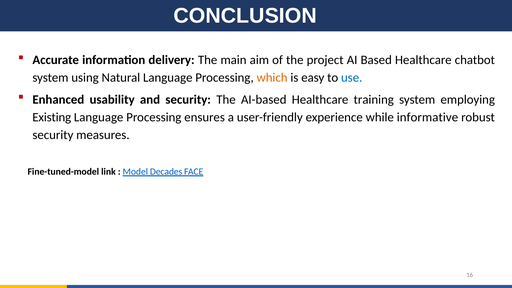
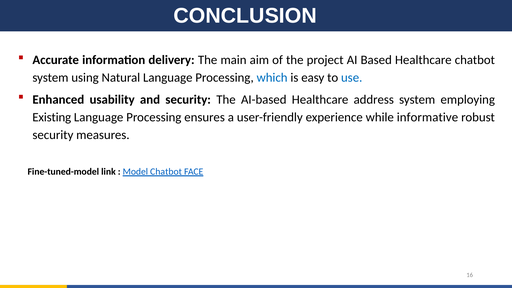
which colour: orange -> blue (272, 78)
training: training -> address (374, 99)
Model Decades: Decades -> Chatbot (166, 172)
